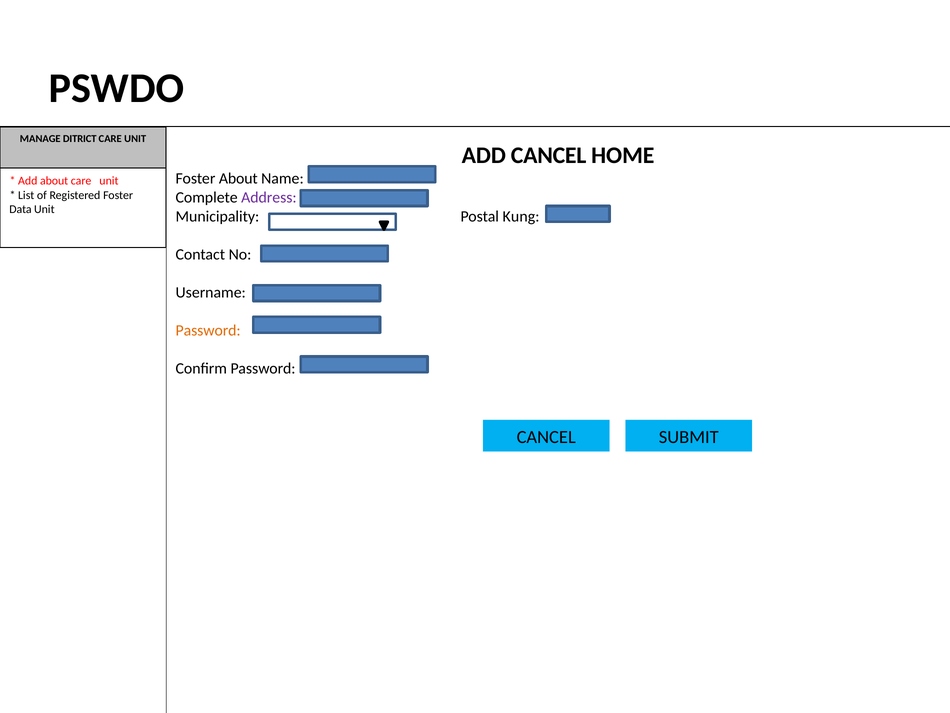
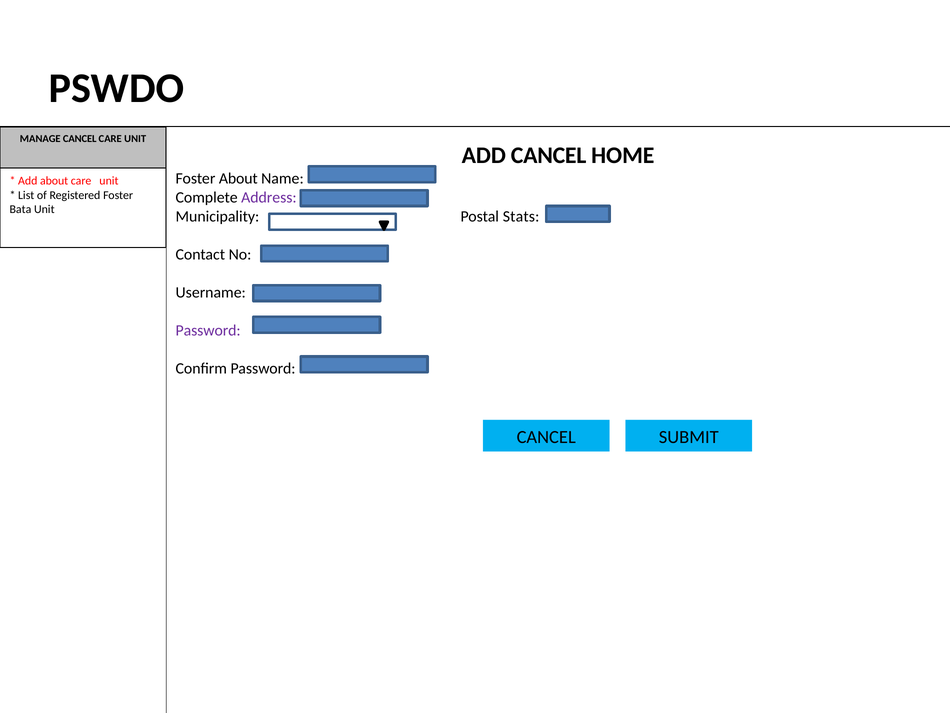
MANAGE DITRICT: DITRICT -> CANCEL (80, 138)
Data: Data -> Bata (20, 209)
Kung: Kung -> Stats (521, 216)
Password colour: orange -> purple (208, 330)
